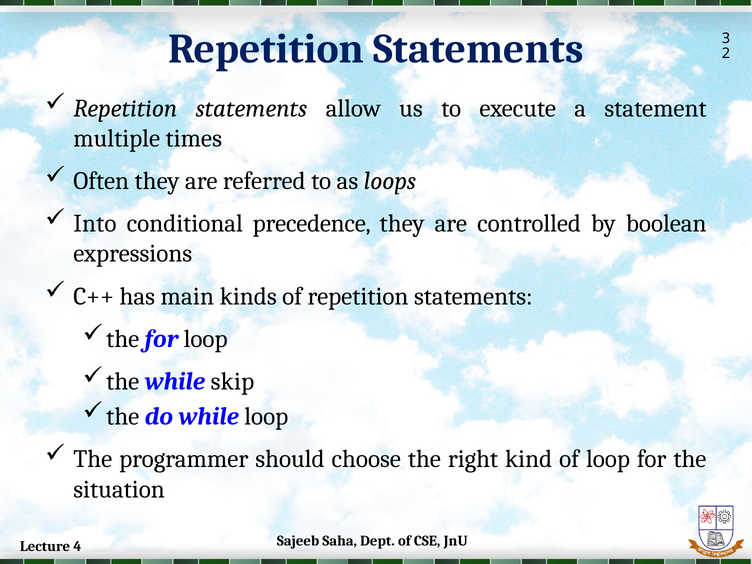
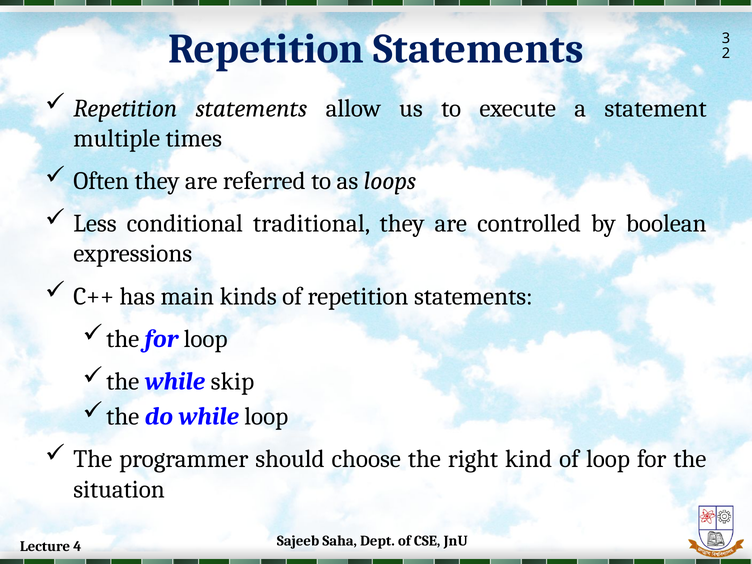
Into: Into -> Less (95, 224)
precedence: precedence -> traditional (311, 224)
